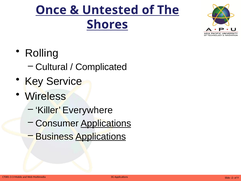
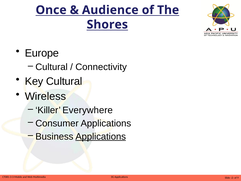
Untested: Untested -> Audience (110, 10)
Rolling: Rolling -> Europe (42, 53)
Complicated: Complicated -> Connectivity (101, 67)
Key Service: Service -> Cultural (64, 81)
Applications underline: present -> none (106, 123)
